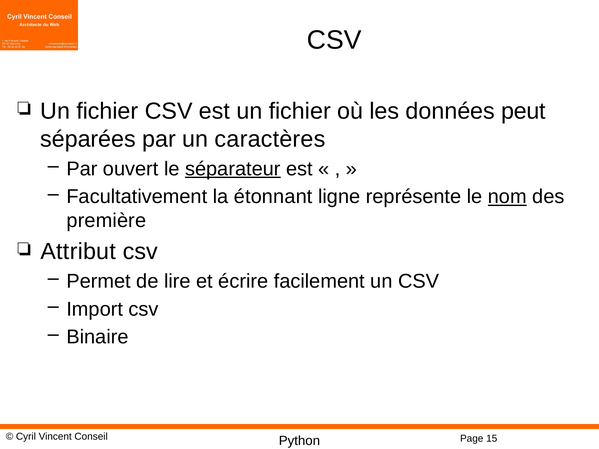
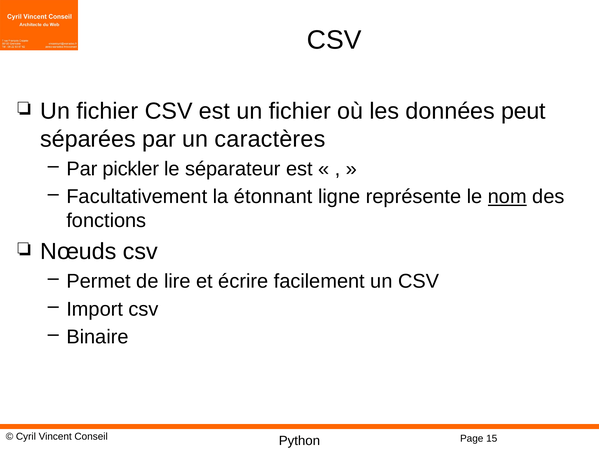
ouvert: ouvert -> pickler (131, 169)
séparateur underline: present -> none (233, 169)
première: première -> fonctions (106, 221)
Attribut: Attribut -> Nœuds (78, 252)
